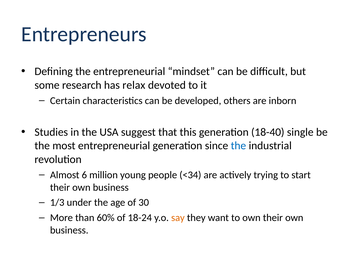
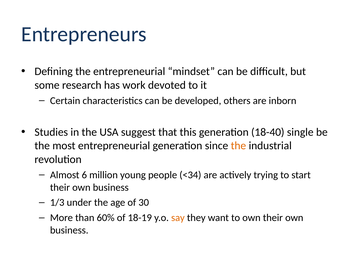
relax: relax -> work (134, 85)
the colour: blue -> orange (238, 145)
18-24: 18-24 -> 18-19 (140, 217)
